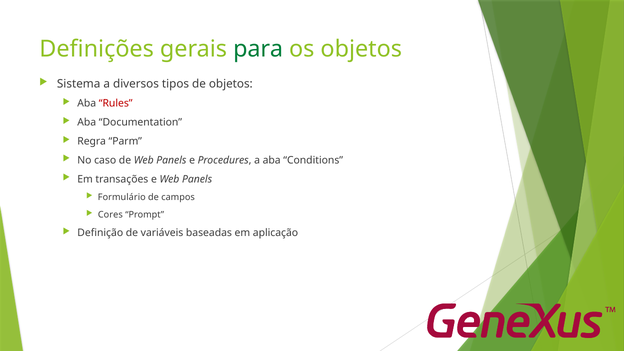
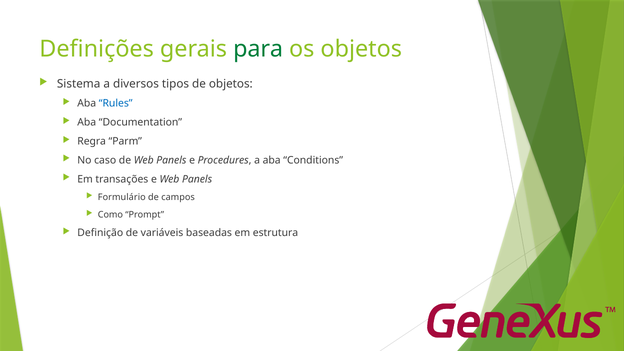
Rules colour: red -> blue (116, 103)
Cores: Cores -> Como (110, 215)
aplicação: aplicação -> estrutura (275, 233)
